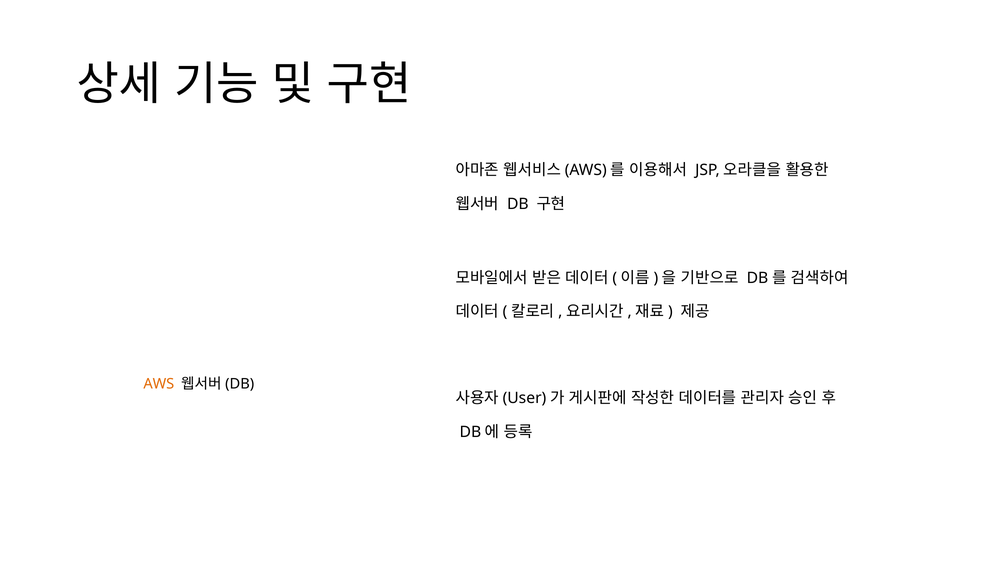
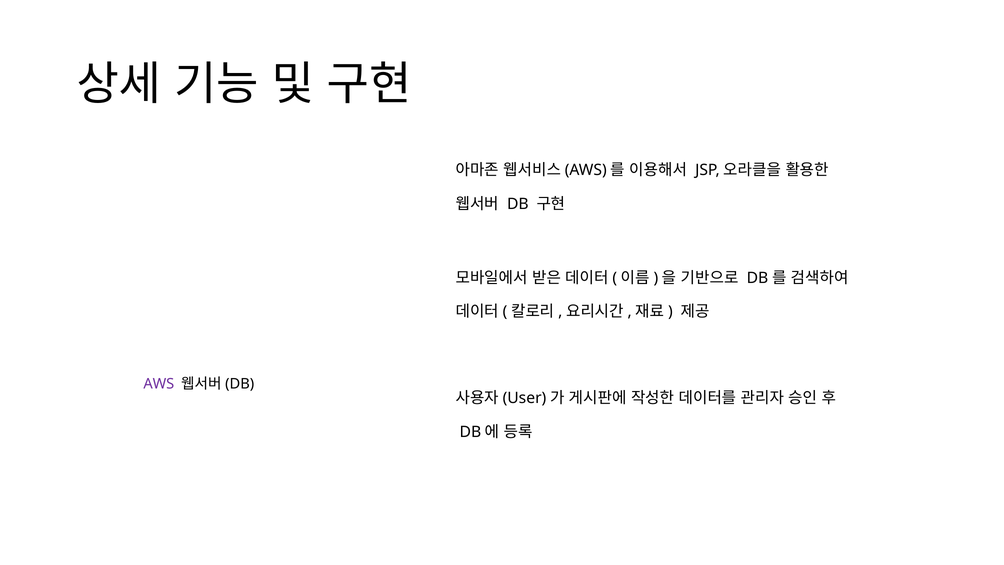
AWS colour: orange -> purple (159, 384)
